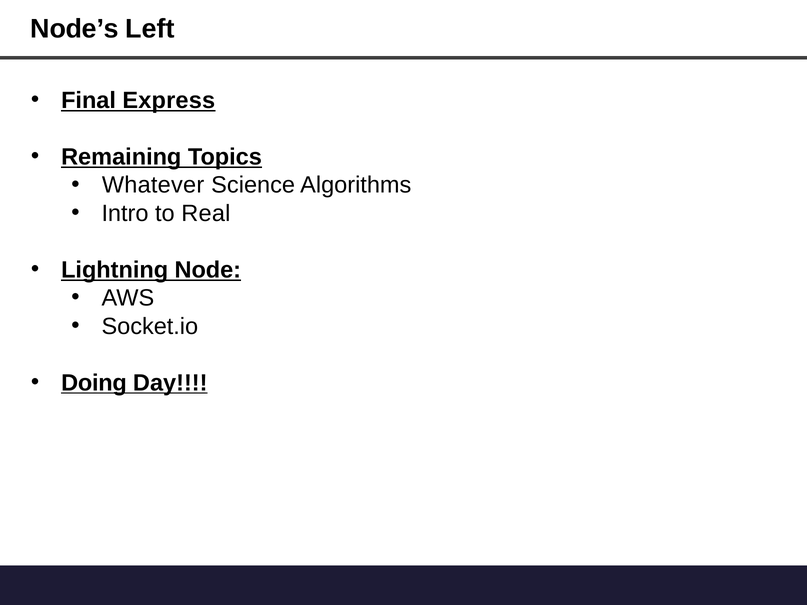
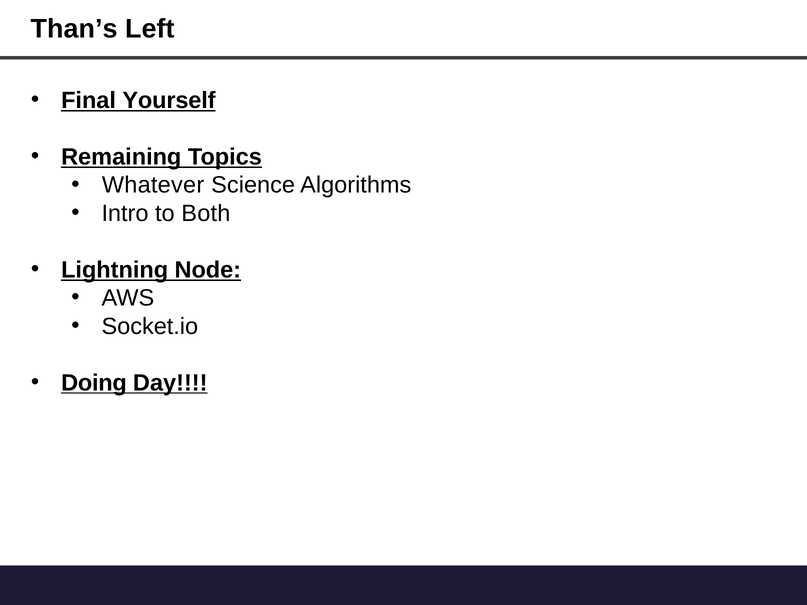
Node’s: Node’s -> Than’s (74, 29)
Express: Express -> Yourself (169, 100)
Real: Real -> Both (206, 213)
